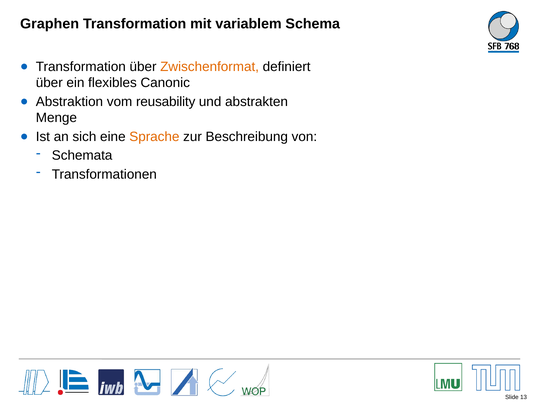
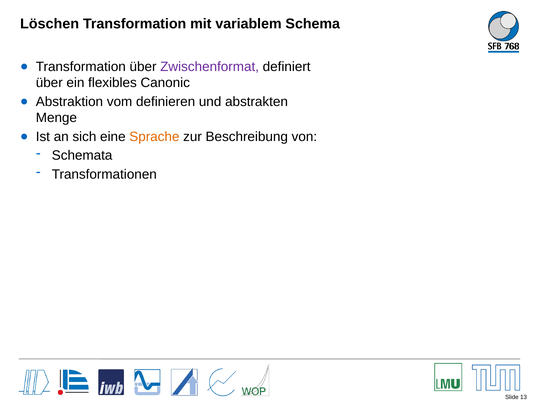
Graphen: Graphen -> Löschen (50, 24)
Zwischenformat colour: orange -> purple (210, 67)
reusability: reusability -> definieren (166, 102)
